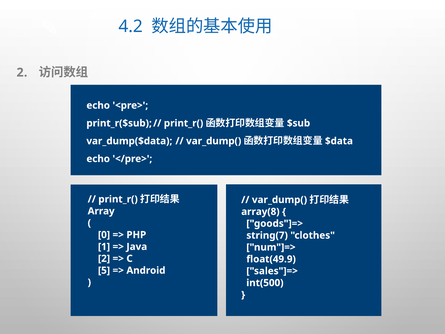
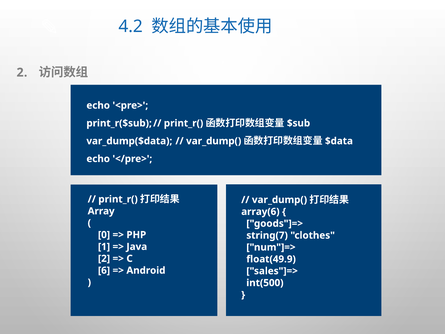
array(8: array(8 -> array(6 (260, 211)
5: 5 -> 6 (104, 270)
